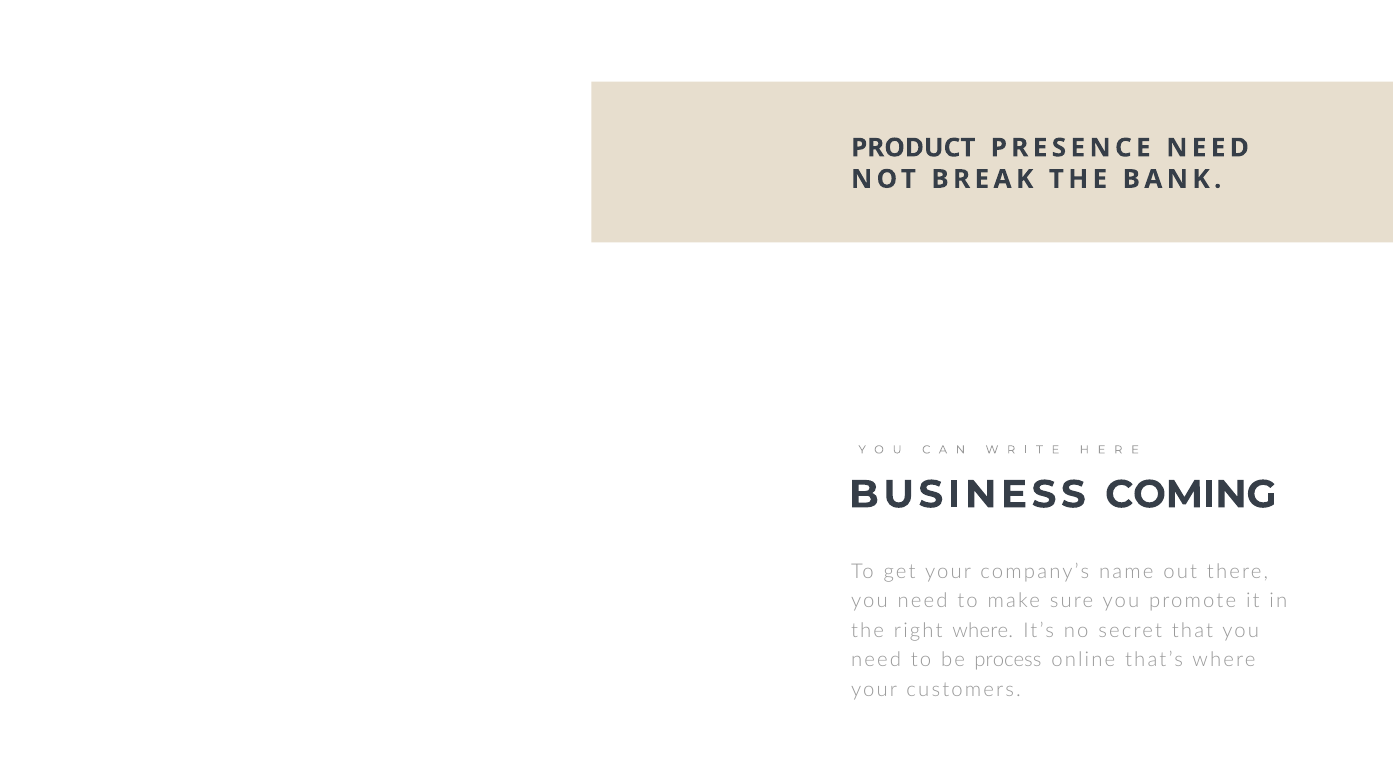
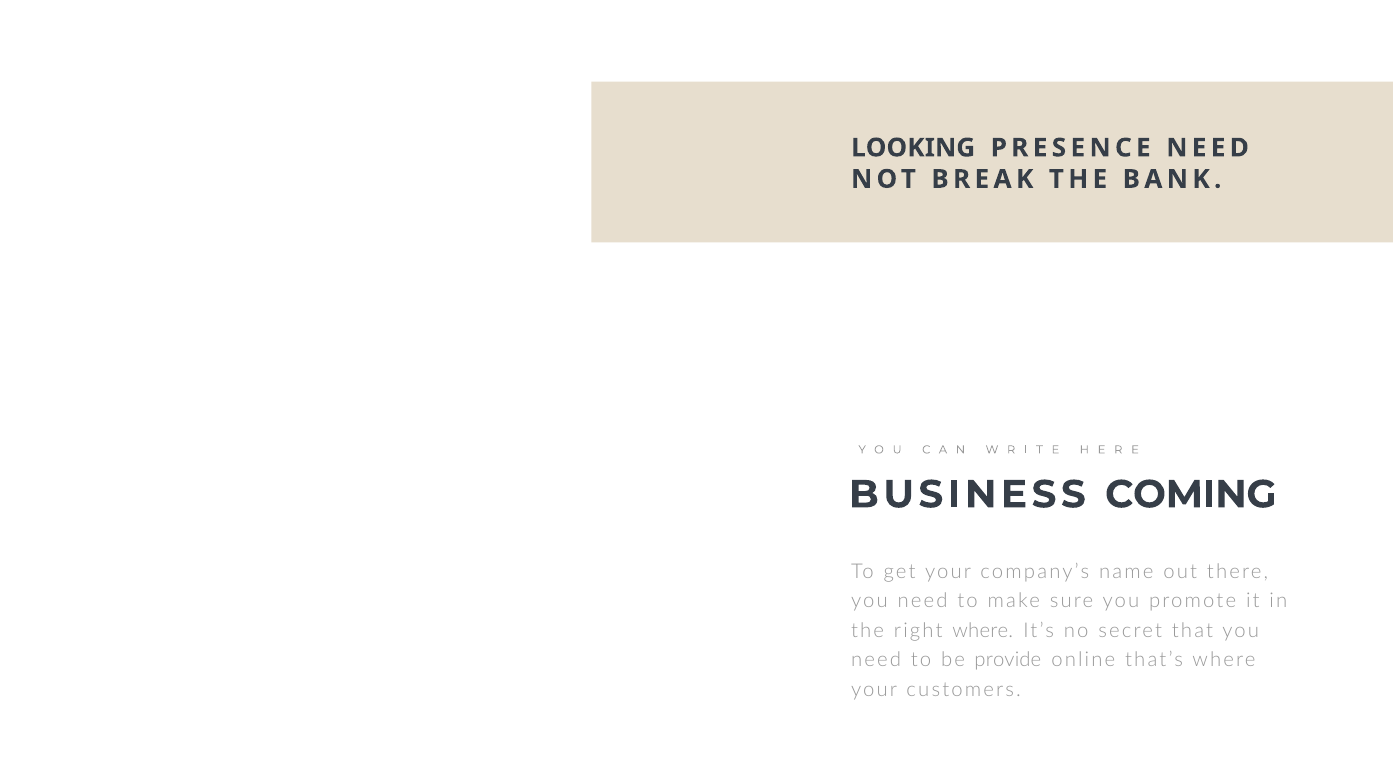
PRODUCT: PRODUCT -> LOOKING (913, 148)
process: process -> provide (1008, 660)
